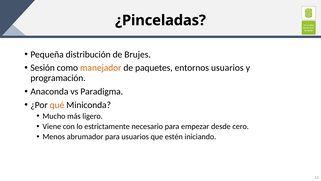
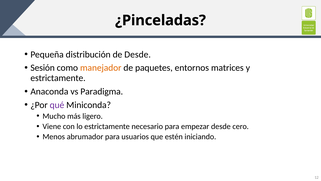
de Brujes: Brujes -> Desde (138, 54)
entornos usuarios: usuarios -> matrices (227, 68)
programación: programación -> estrictamente (58, 78)
qué colour: orange -> purple (57, 105)
